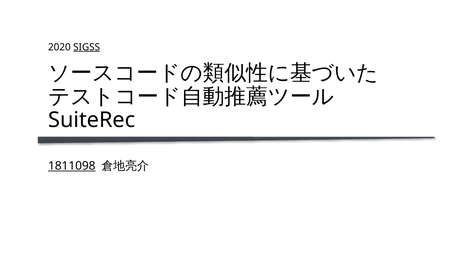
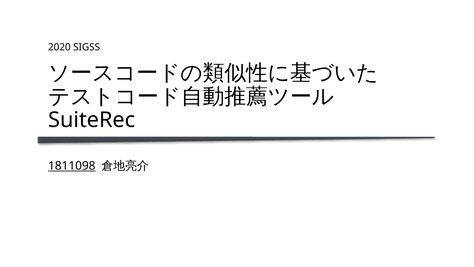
SIGSS underline: present -> none (87, 47)
